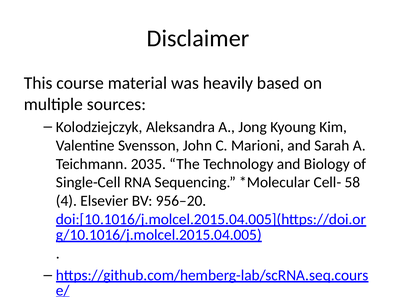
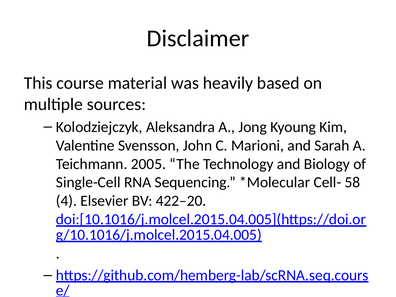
2035: 2035 -> 2005 (148, 164)
956–20: 956–20 -> 422–20 (181, 201)
